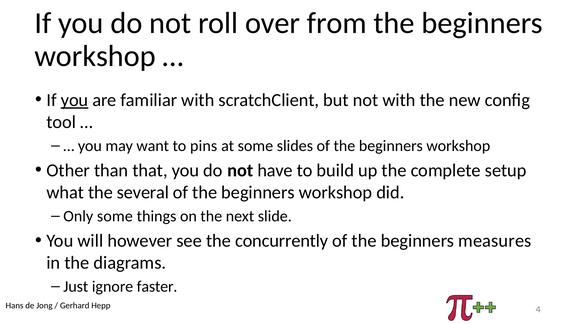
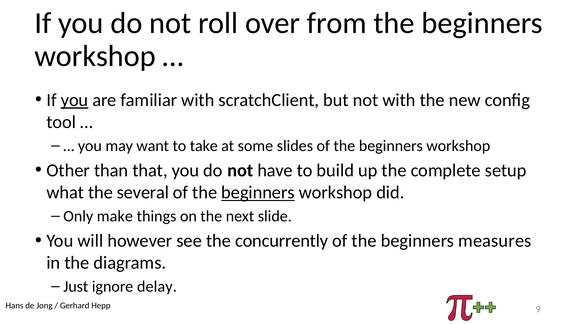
pins: pins -> take (204, 146)
beginners underline: none -> present (258, 192)
Only some: some -> make (115, 216)
faster: faster -> delay (157, 286)
4: 4 -> 9 (538, 309)
